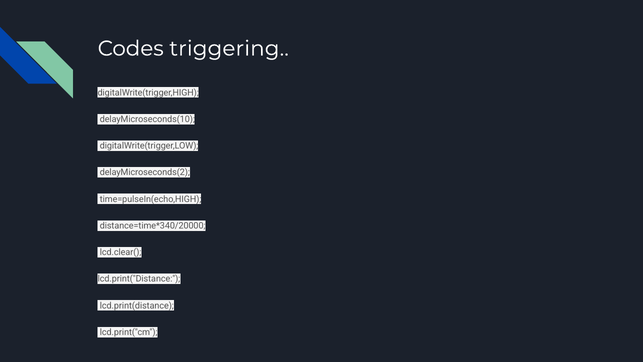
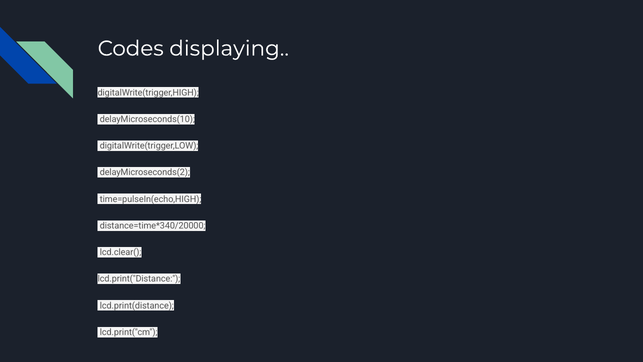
triggering: triggering -> displaying (229, 48)
